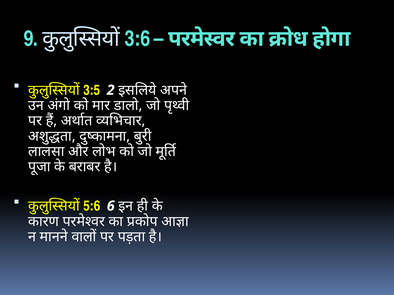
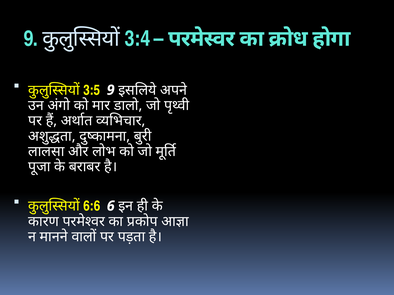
3:6: 3:6 -> 3:4 (137, 39)
3:5 2: 2 -> 9 (111, 90)
5:6: 5:6 -> 6:6 (92, 206)
